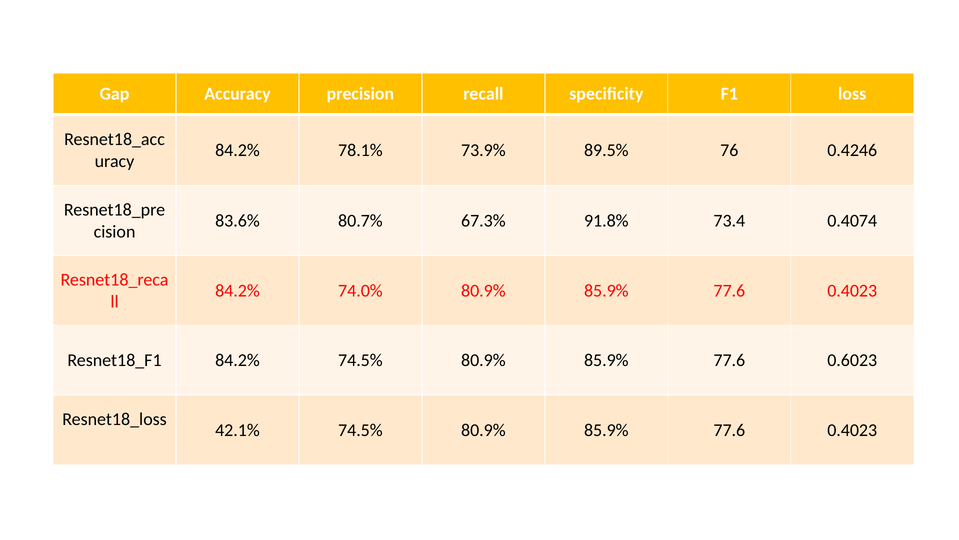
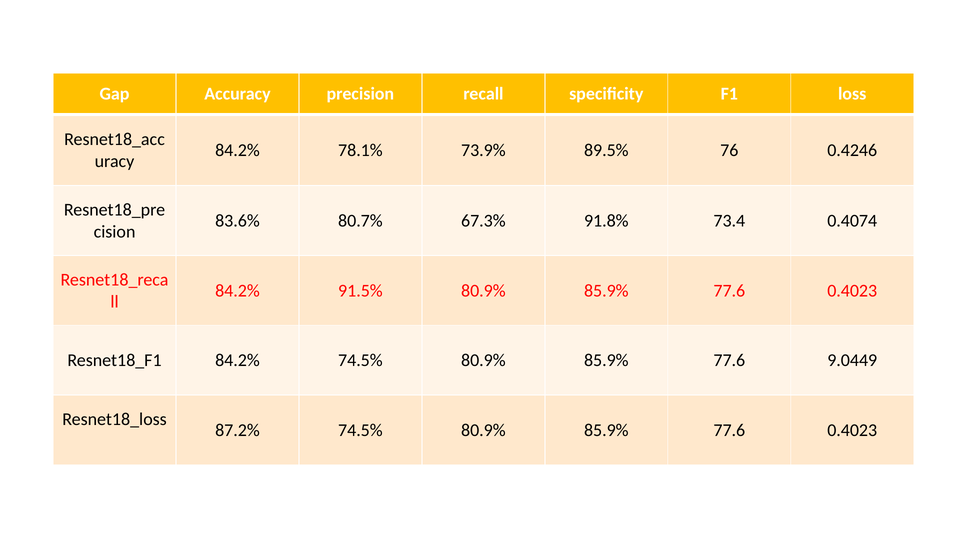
74.0%: 74.0% -> 91.5% (360, 290)
0.6023: 0.6023 -> 9.0449 (852, 360)
42.1%: 42.1% -> 87.2% (237, 430)
